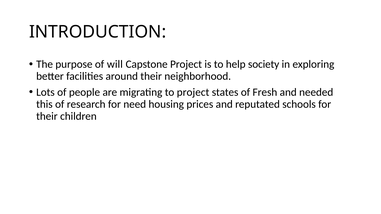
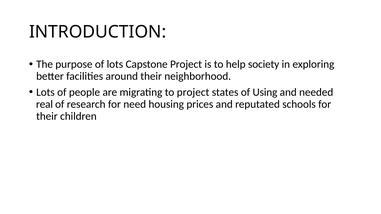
of will: will -> lots (115, 64)
Fresh: Fresh -> Using (265, 92)
this: this -> real (44, 104)
